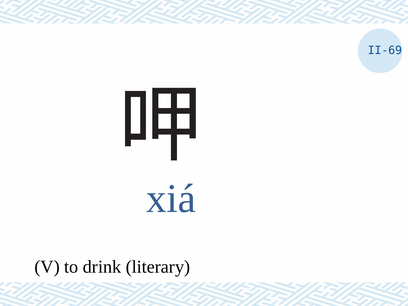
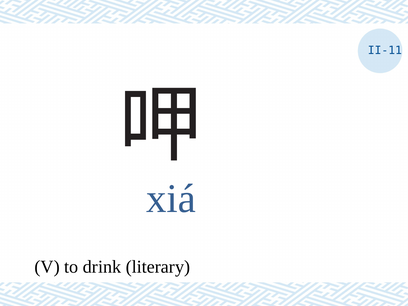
II-69: II-69 -> II-11 (385, 50)
